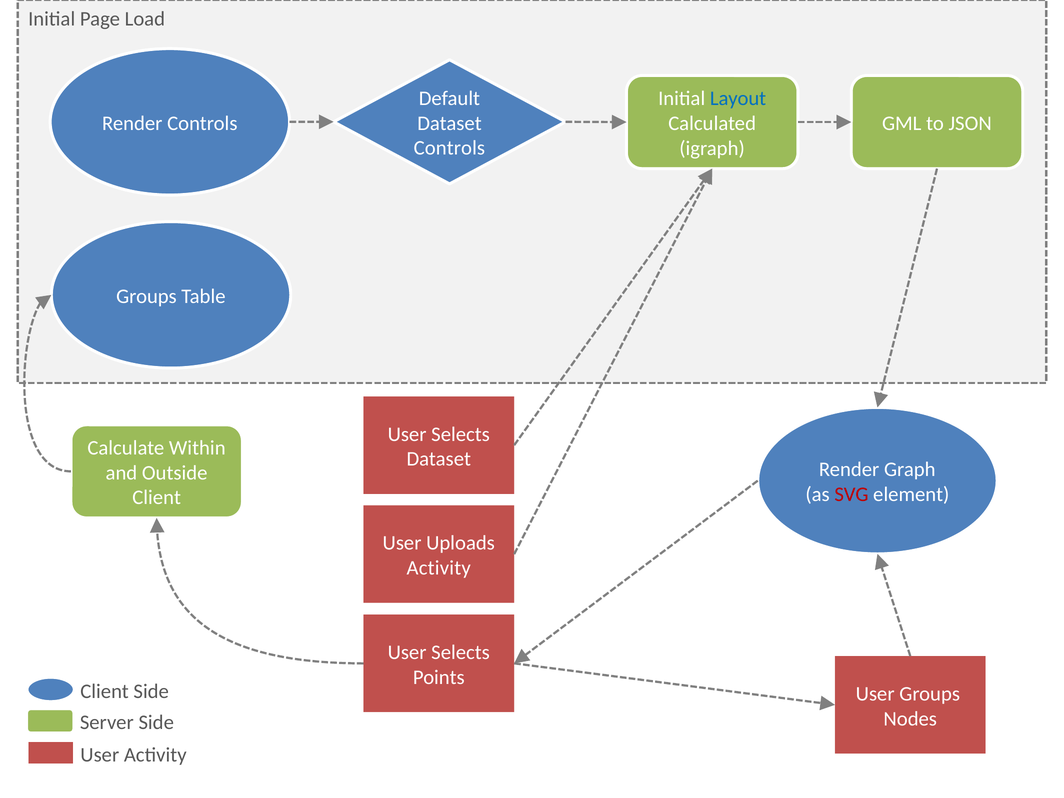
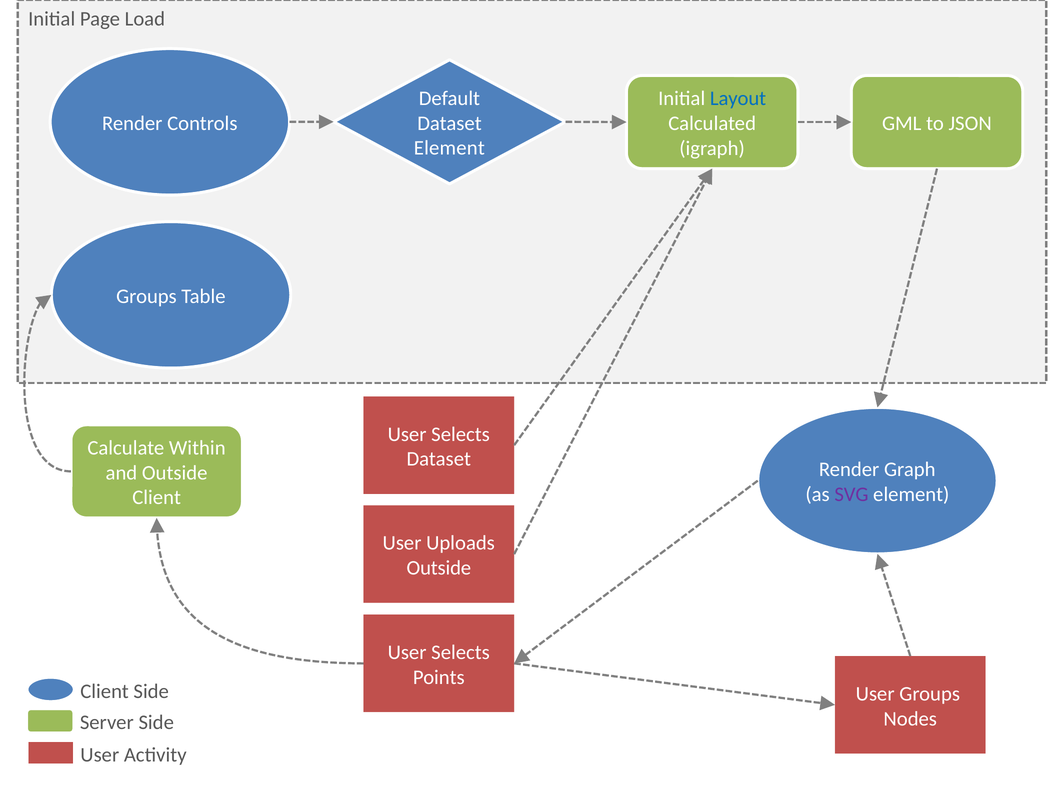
Controls: Controls -> Element (449, 148)
SVG colour: red -> purple (851, 494)
Activity: Activity -> Outside (439, 568)
